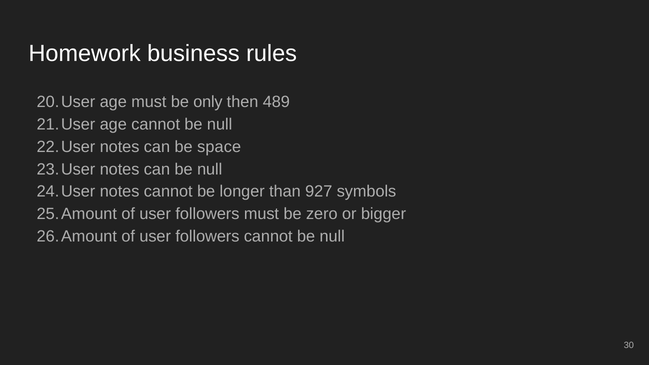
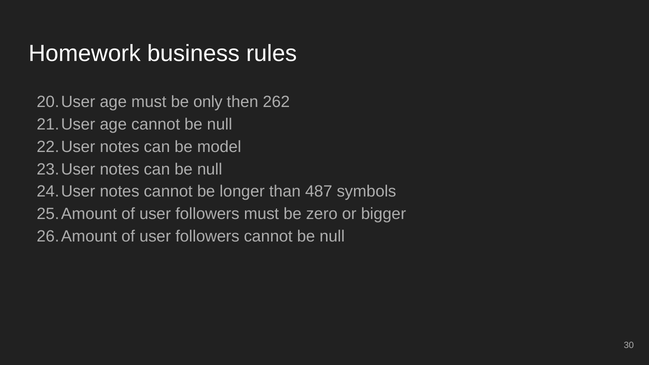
489: 489 -> 262 (276, 102)
space: space -> model (219, 147)
927: 927 -> 487 (319, 192)
